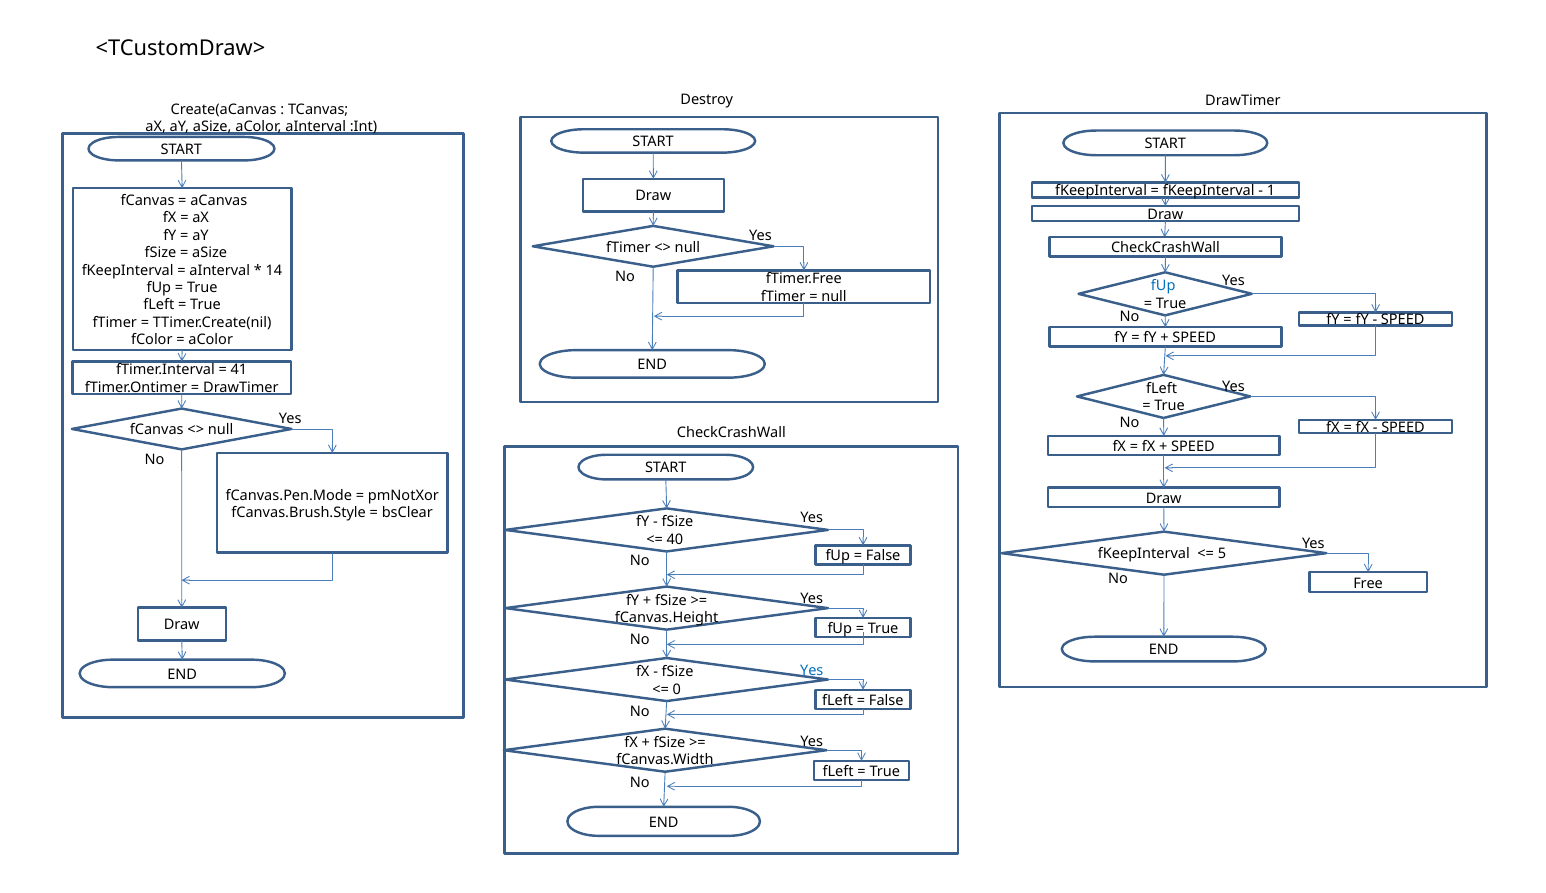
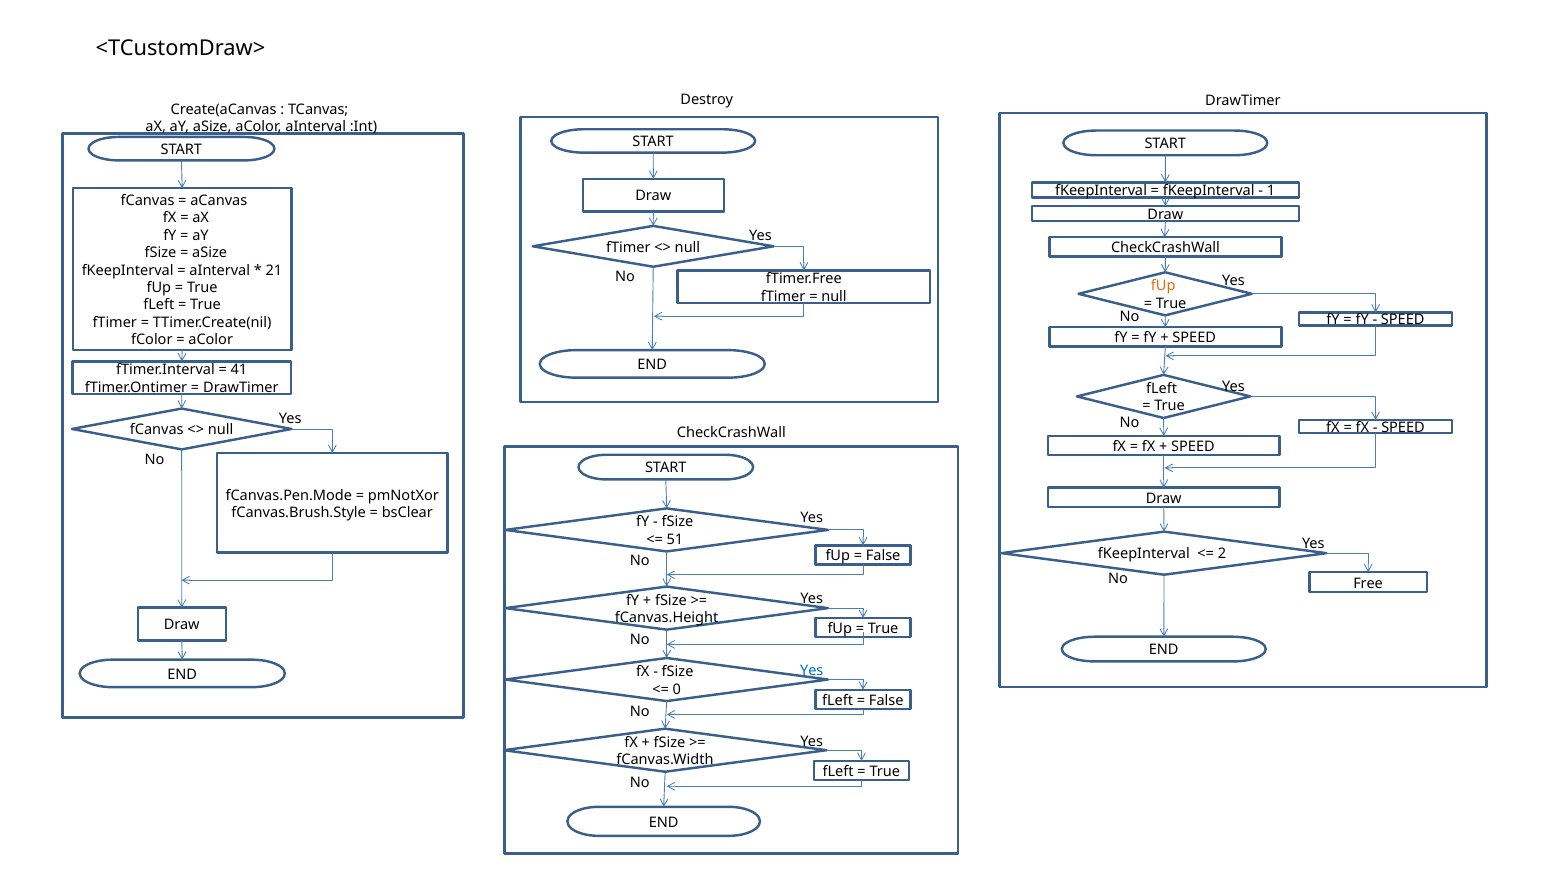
14: 14 -> 21 (274, 270)
fUp colour: blue -> orange (1163, 286)
40: 40 -> 51 (675, 540)
5: 5 -> 2 (1222, 554)
